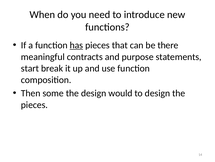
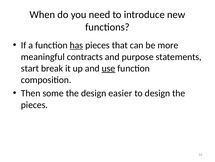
there: there -> more (168, 45)
use underline: none -> present (108, 68)
would: would -> easier (120, 93)
